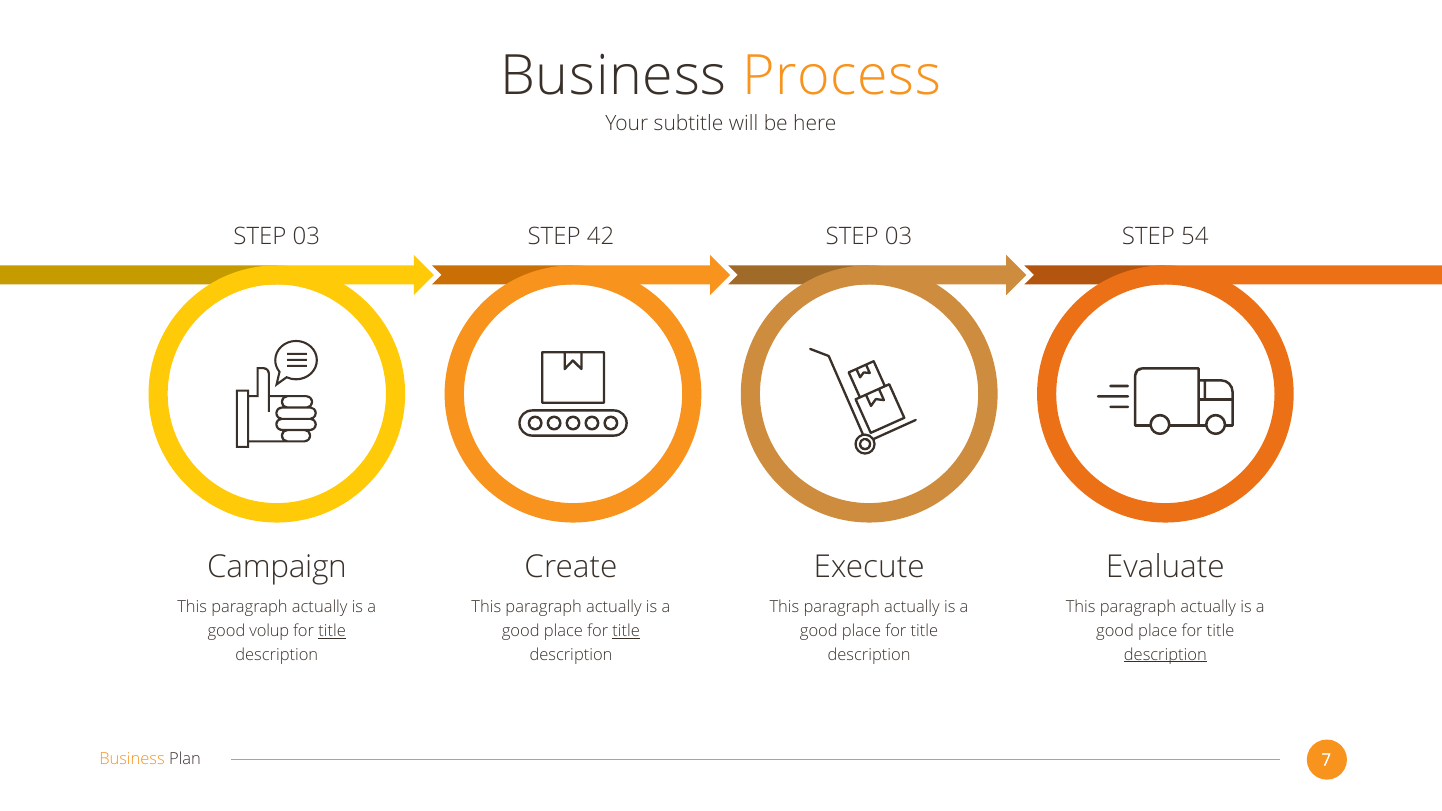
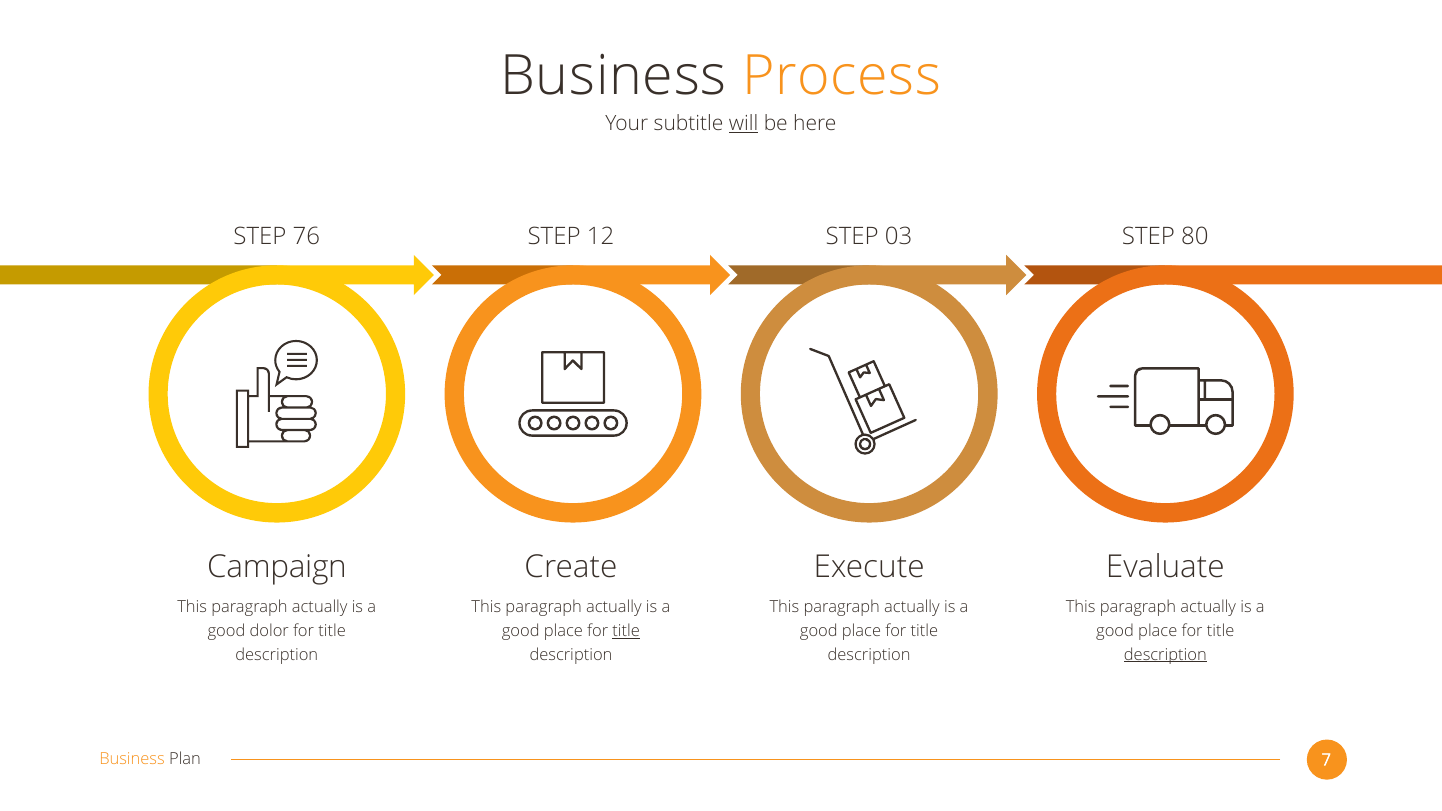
will underline: none -> present (744, 124)
03: 03 -> 76 (306, 237)
42: 42 -> 12 (601, 237)
54: 54 -> 80 (1195, 237)
volup: volup -> dolor (269, 631)
title underline: present -> none (332, 631)
